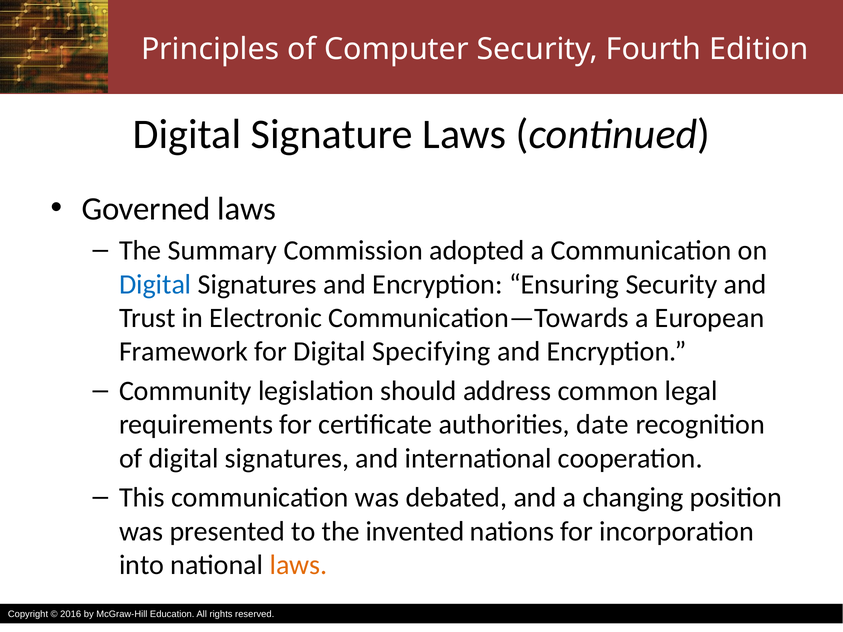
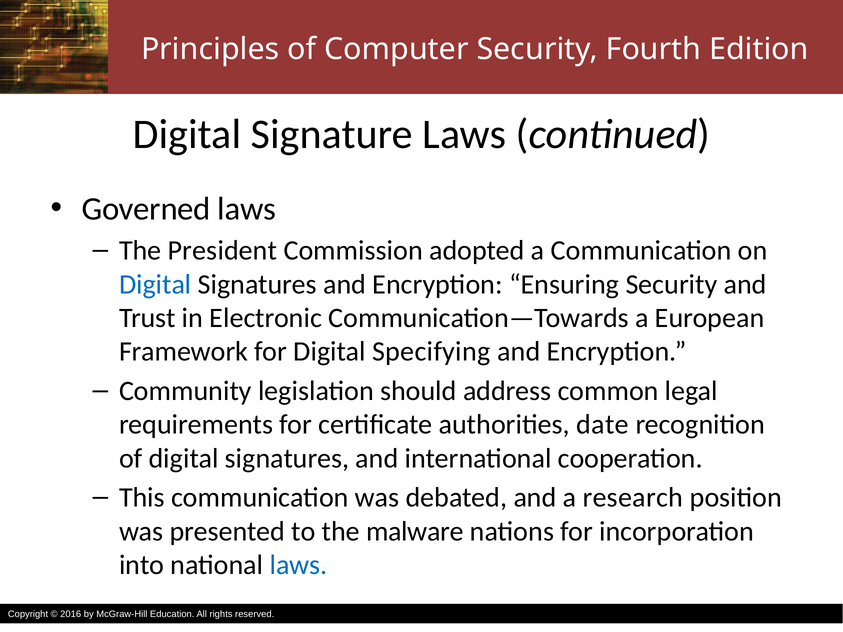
Summary: Summary -> President (223, 251)
changing: changing -> research (633, 498)
invented: invented -> malware (415, 532)
laws colour: orange -> blue (299, 565)
